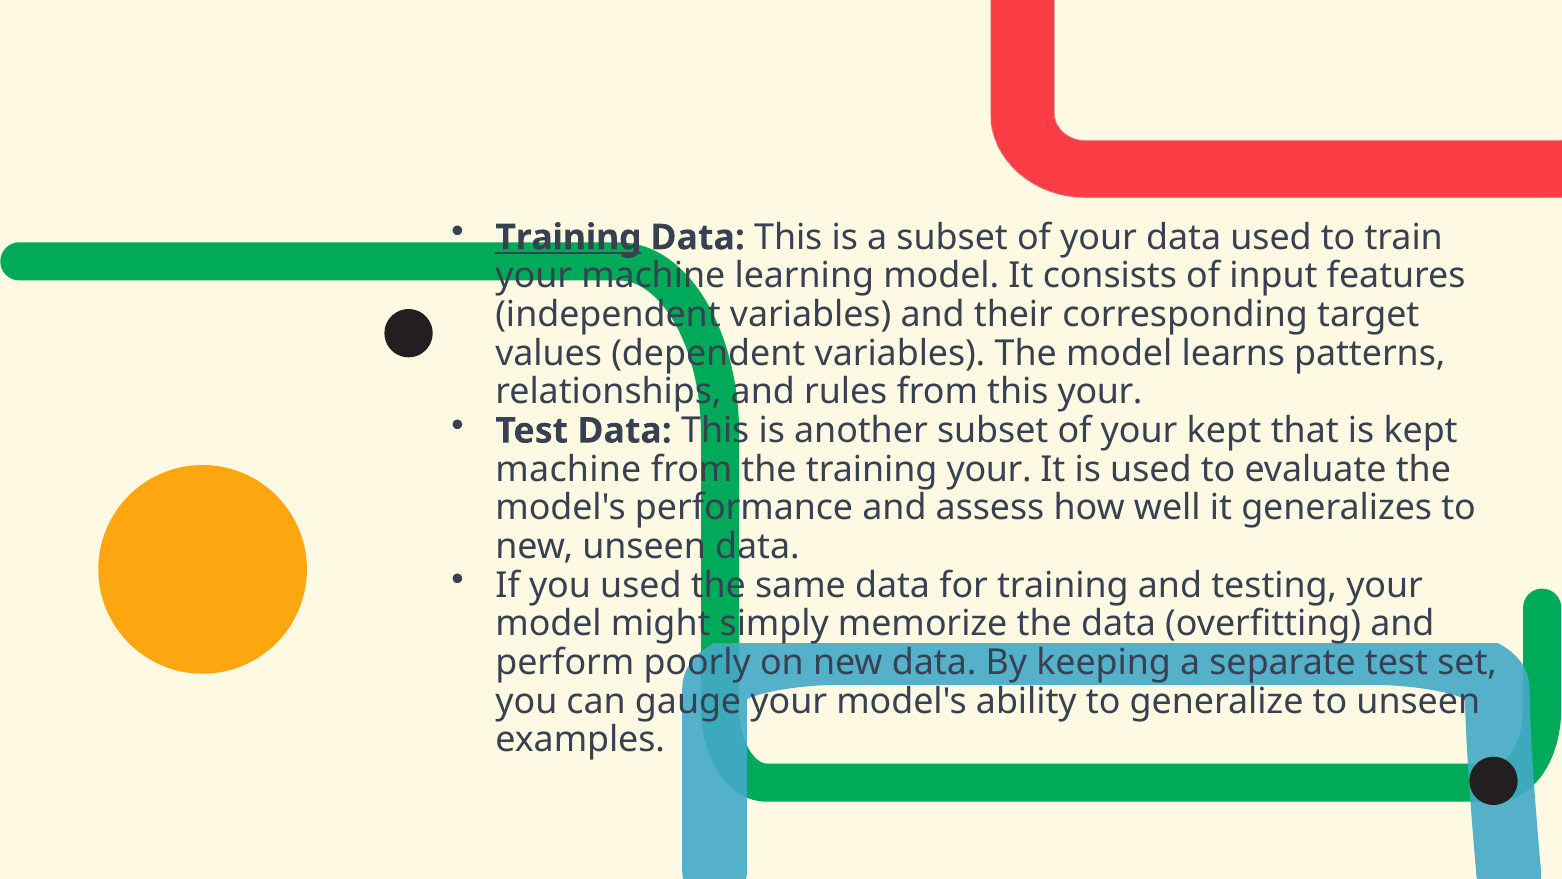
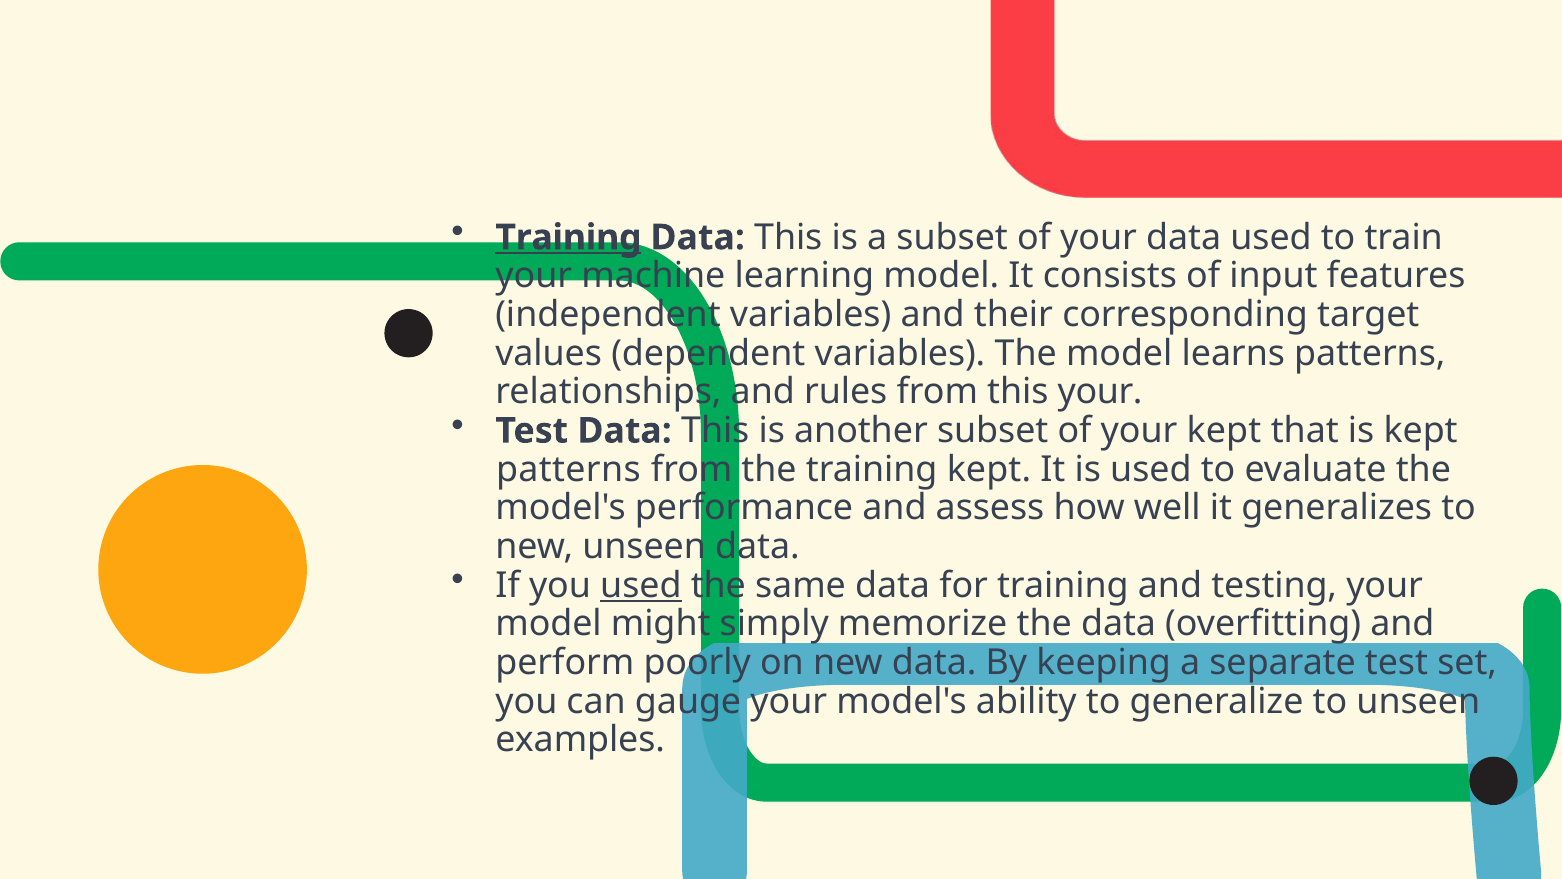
machine: machine -> patterns (568, 469)
training your: your -> kept (989, 469)
used underline: none -> present (641, 585)
